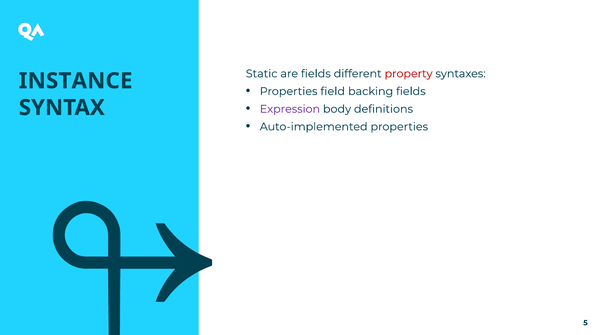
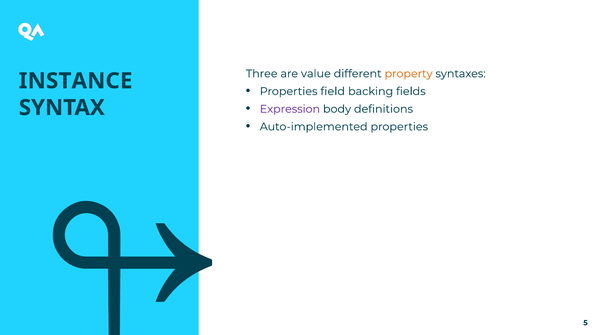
Static: Static -> Three (262, 74)
are fields: fields -> value (316, 74)
property colour: red -> orange (409, 74)
